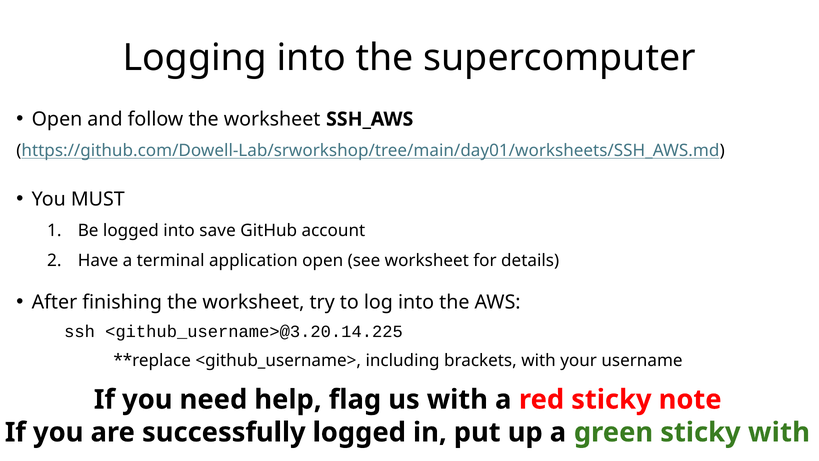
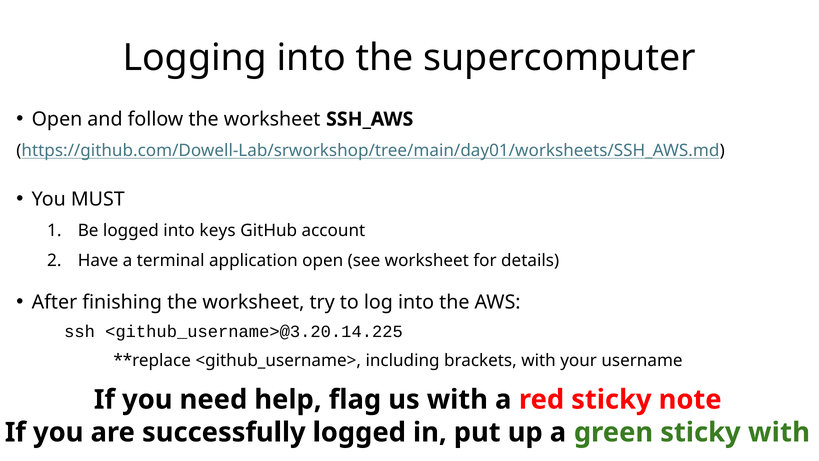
save: save -> keys (218, 230)
